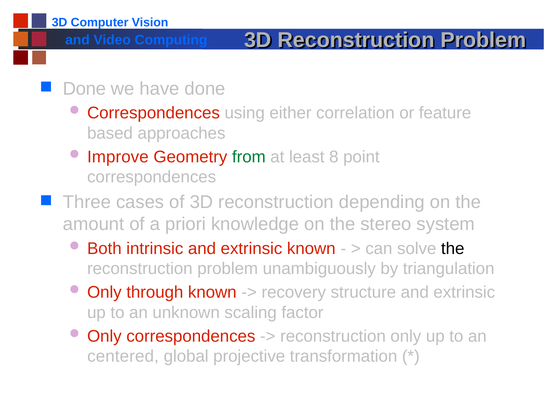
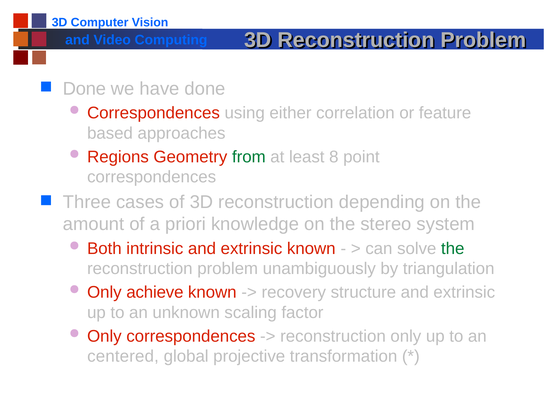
Improve: Improve -> Regions (118, 157)
the colour: black -> green (453, 249)
through: through -> achieve (155, 292)
